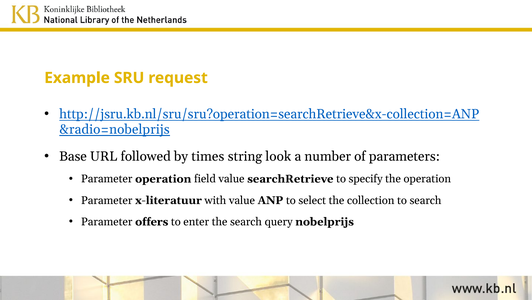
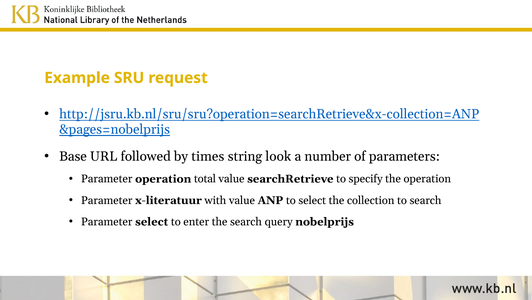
&radio=nobelprijs: &radio=nobelprijs -> &pages=nobelprijs (115, 129)
field: field -> total (205, 178)
Parameter offers: offers -> select (152, 221)
